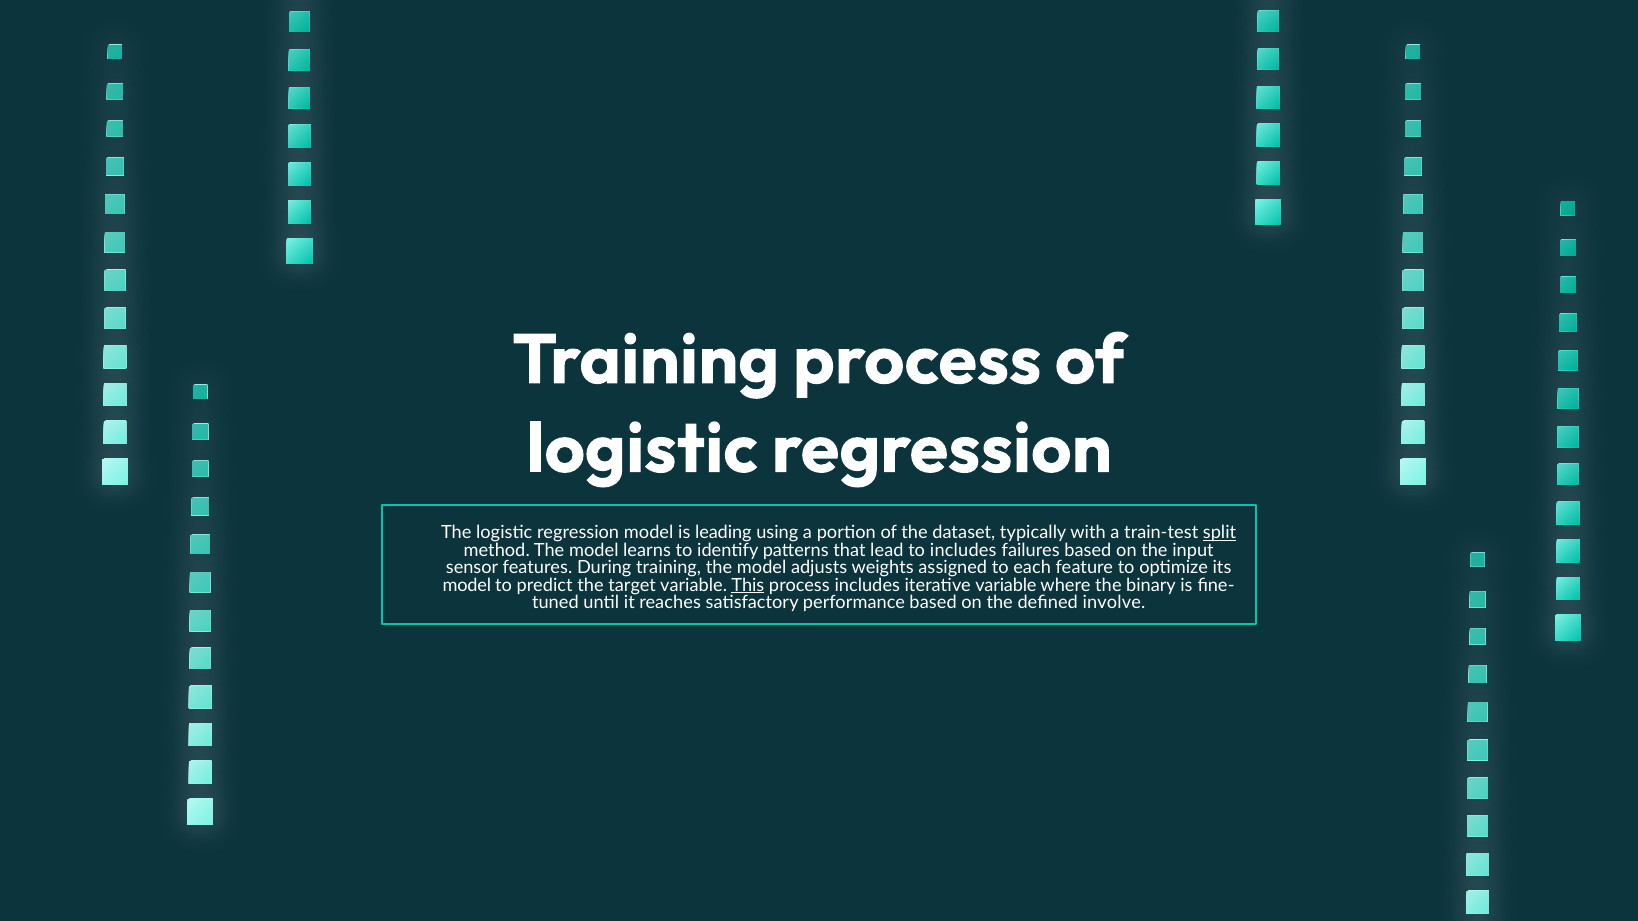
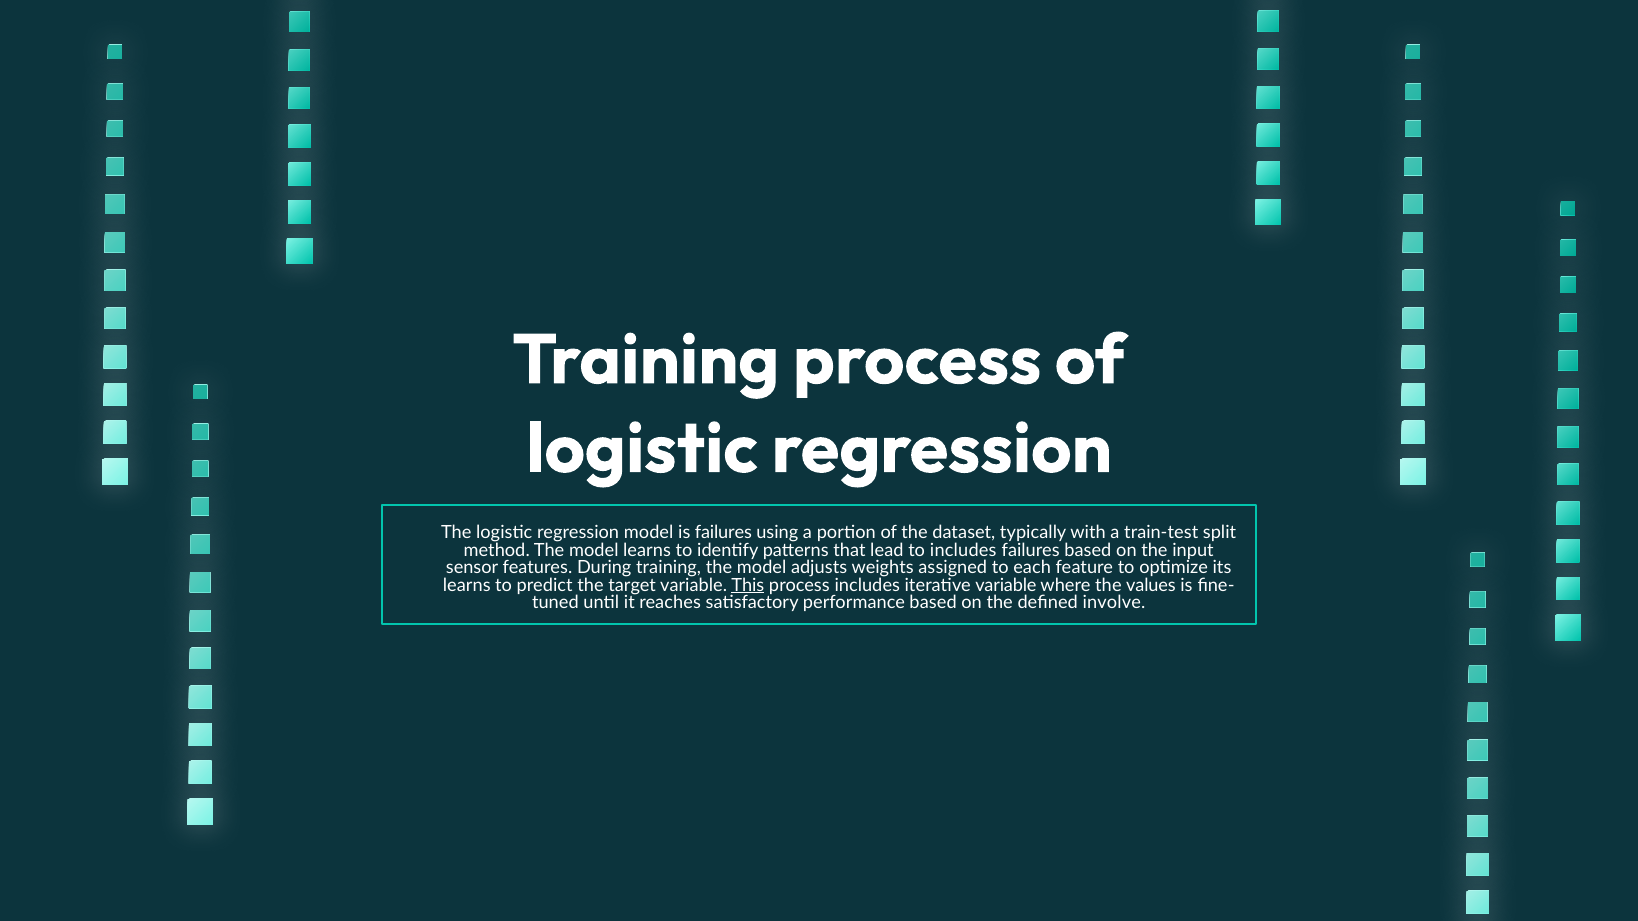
is leading: leading -> failures (723, 533)
split underline: present -> none (1220, 533)
model: model -> learns (467, 585)
binary: binary -> values (1151, 585)
